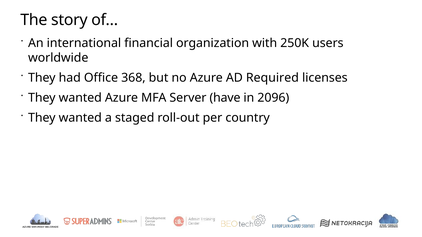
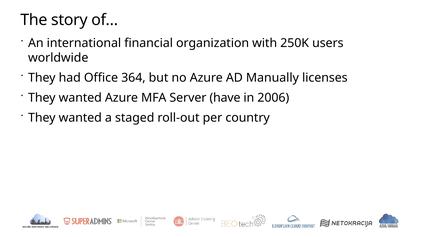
368: 368 -> 364 (133, 78)
Required: Required -> Manually (272, 78)
2096: 2096 -> 2006 (273, 98)
